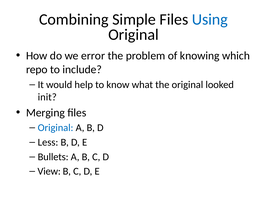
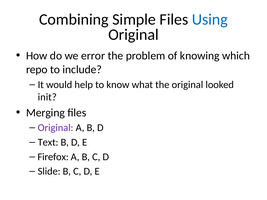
Original colour: blue -> purple (56, 128)
Less: Less -> Text (48, 142)
Bullets: Bullets -> Firefox (53, 157)
View: View -> Slide (49, 172)
